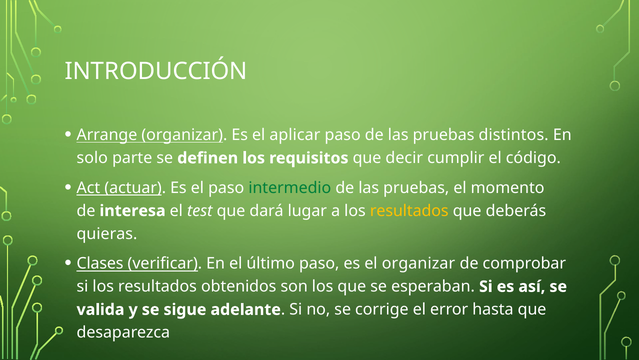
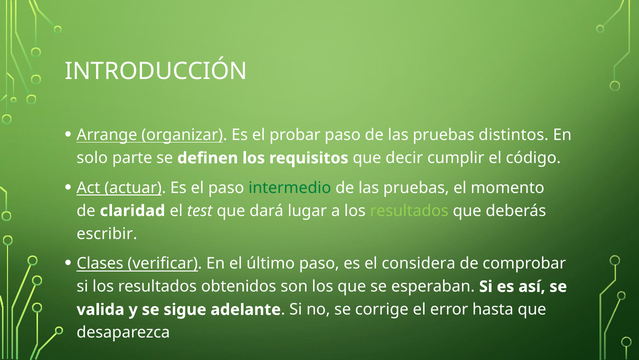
aplicar: aplicar -> probar (295, 135)
interesa: interesa -> claridad (132, 210)
resultados colour: yellow -> light green (409, 210)
quieras: quieras -> escribir (107, 233)
el organizar: organizar -> considera (419, 263)
